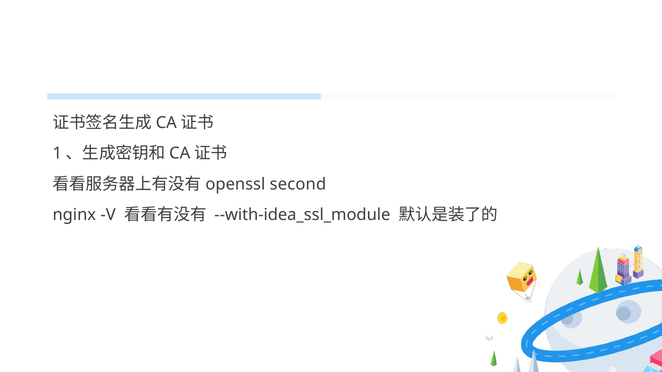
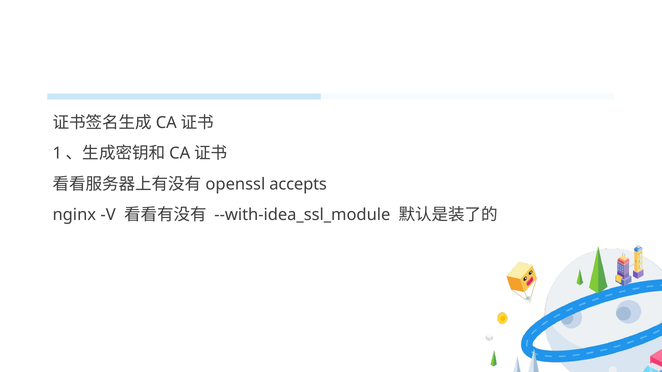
second: second -> accepts (298, 184)
